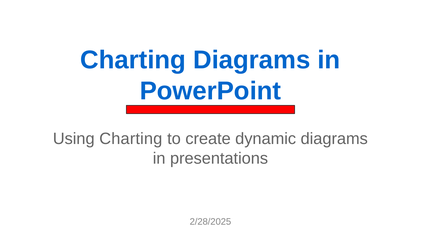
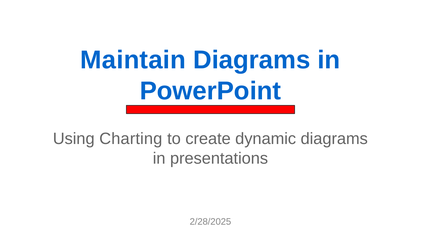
Charting: Charting -> Maintain (133, 60)
